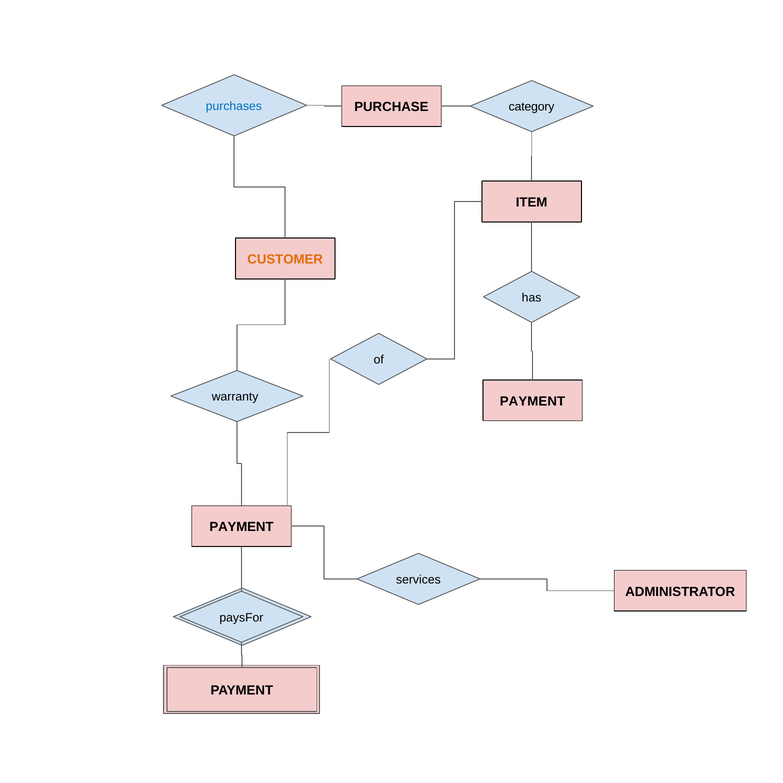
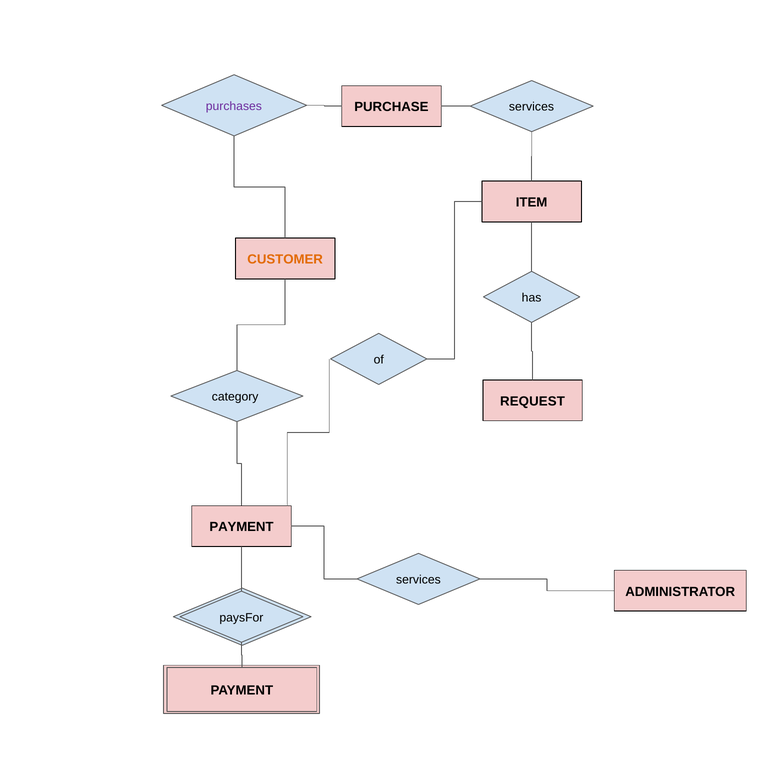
purchases colour: blue -> purple (234, 106)
category: category -> services (531, 107)
warranty: warranty -> category (235, 397)
PAYMENT: PAYMENT -> REQUEST (532, 401)
